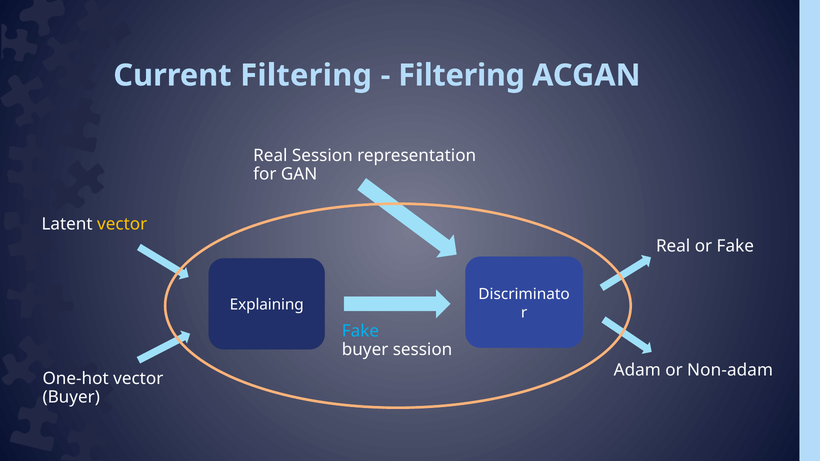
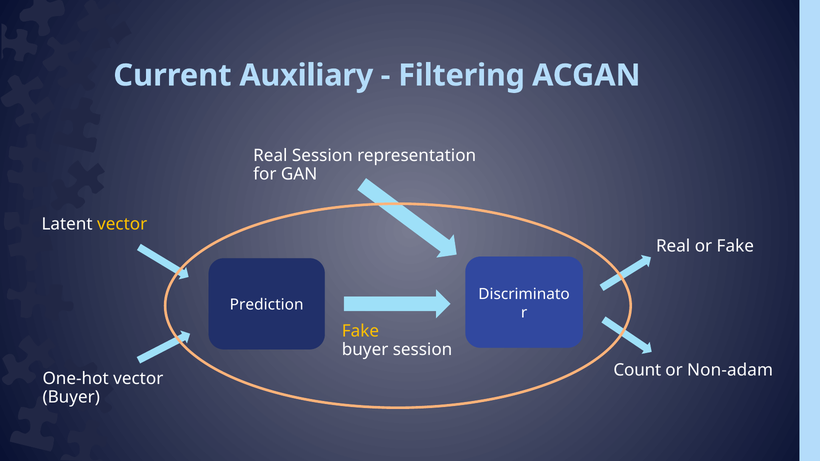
Current Filtering: Filtering -> Auxiliary (306, 75)
Explaining: Explaining -> Prediction (267, 305)
Fake colour: light blue -> yellow (360, 331)
Adam: Adam -> Count (637, 370)
